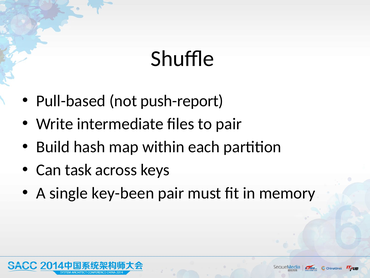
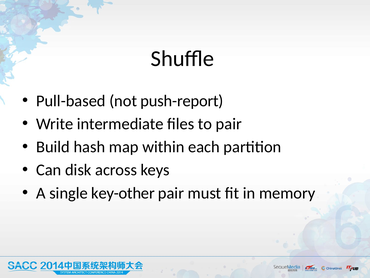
task: task -> disk (78, 170)
key-been: key-been -> key-other (123, 193)
